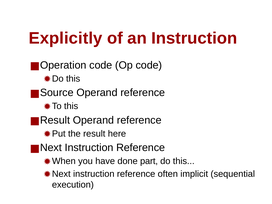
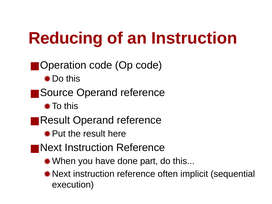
Explicitly: Explicitly -> Reducing (66, 38)
